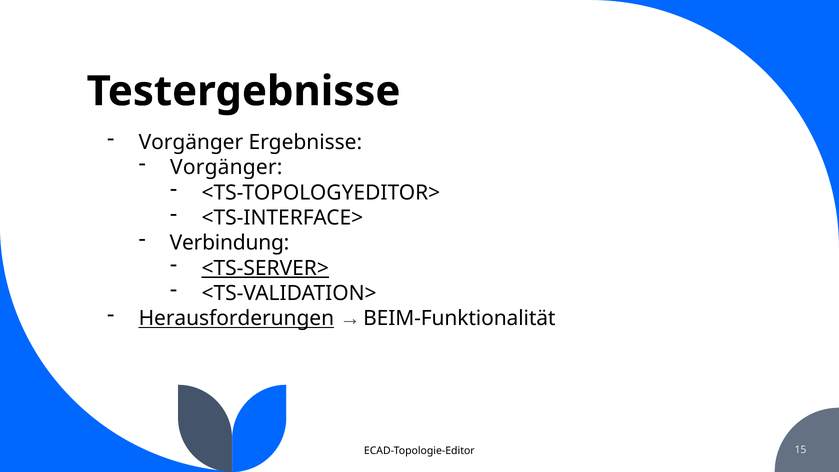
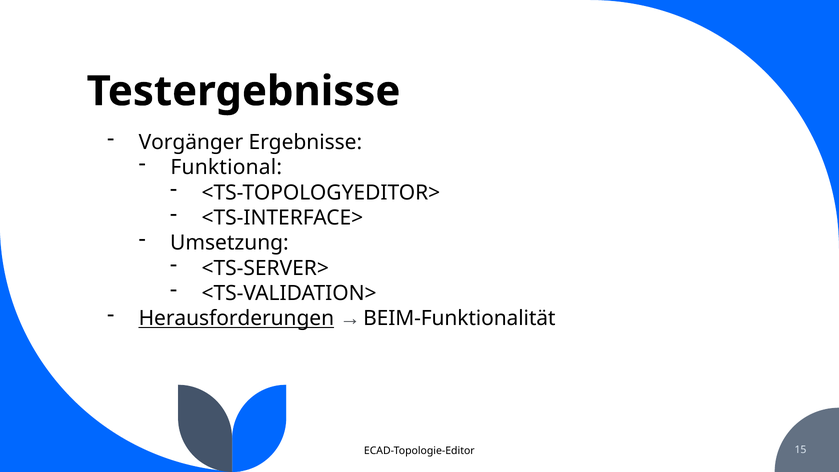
Vorgänger: Vorgänger -> Funktional (226, 167)
Verbindung: Verbindung -> Umsetzung (229, 243)
<TS-SERVER> underline: present -> none (265, 268)
